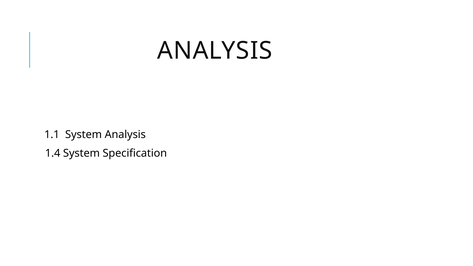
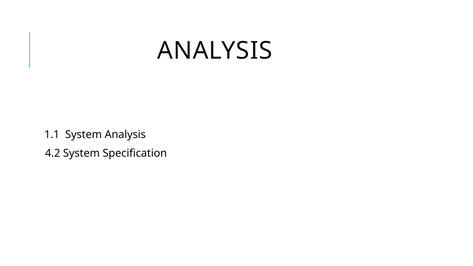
1.4: 1.4 -> 4.2 (53, 153)
